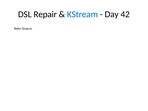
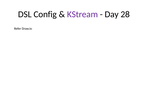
Repair: Repair -> Config (45, 14)
KStream colour: blue -> purple (82, 14)
42: 42 -> 28 (125, 14)
